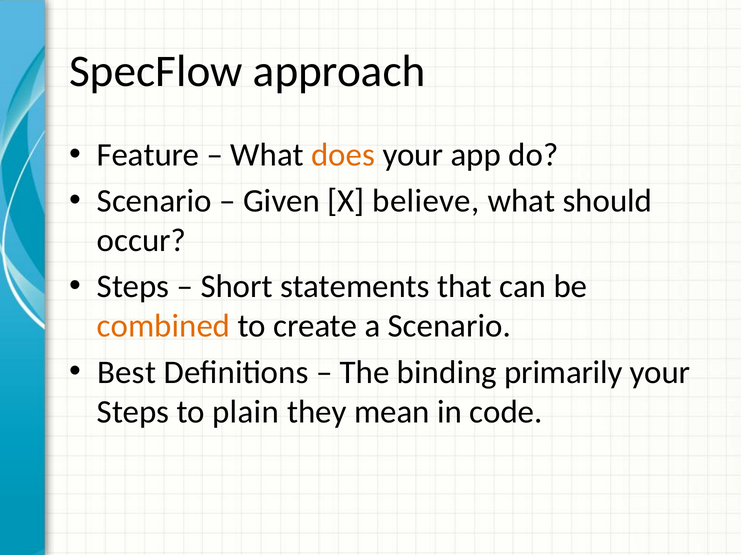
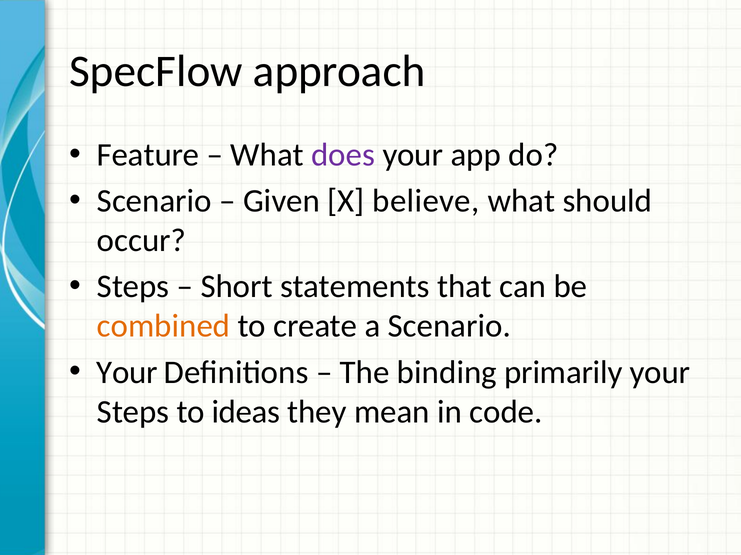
does colour: orange -> purple (343, 155)
Best: Best -> Your (127, 373)
plain: plain -> ideas (246, 412)
